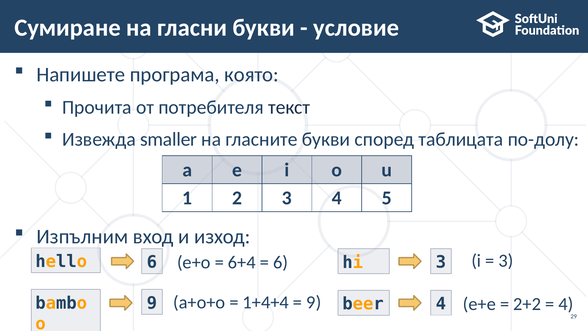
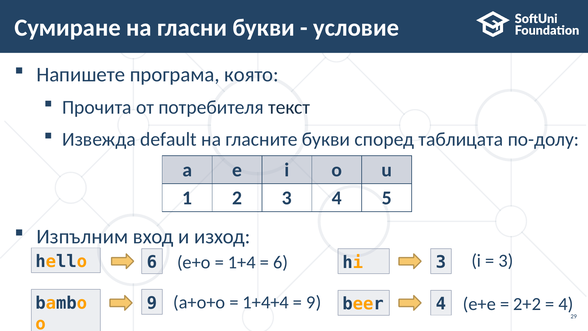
smaller: smaller -> default (169, 139)
6+4: 6+4 -> 1+4 (242, 262)
